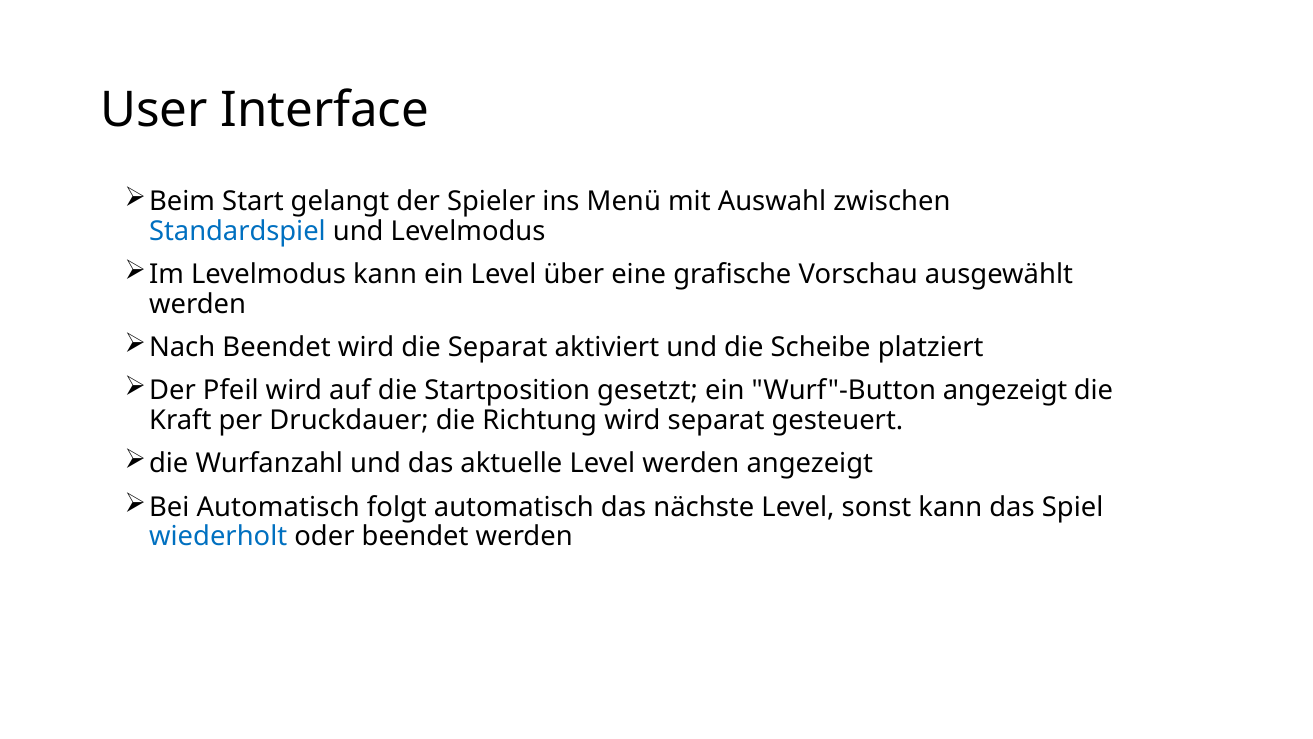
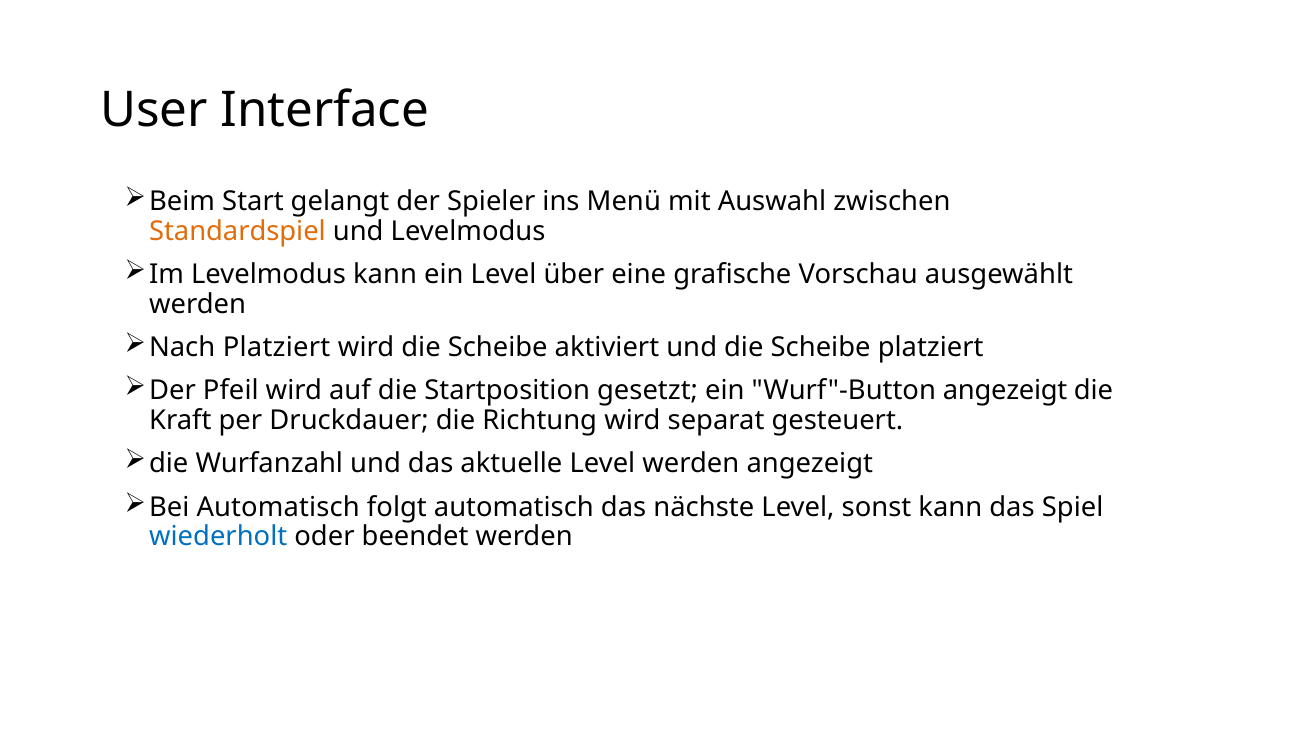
Standardspiel colour: blue -> orange (237, 231)
Nach Beendet: Beendet -> Platziert (277, 347)
wird die Separat: Separat -> Scheibe (498, 347)
